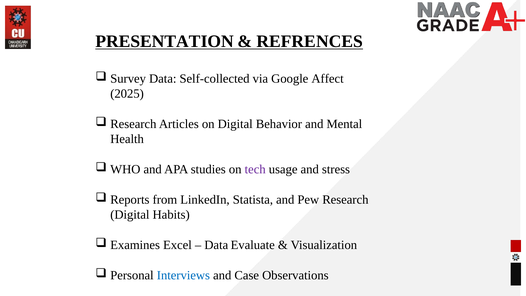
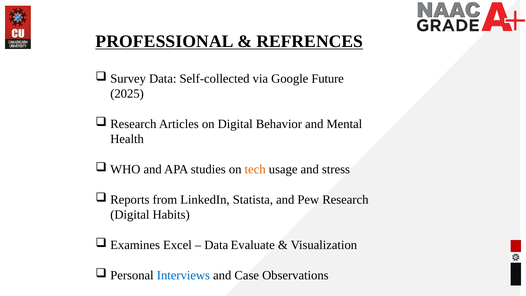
PRESENTATION: PRESENTATION -> PROFESSIONAL (165, 41)
Affect: Affect -> Future (328, 79)
tech colour: purple -> orange (255, 169)
